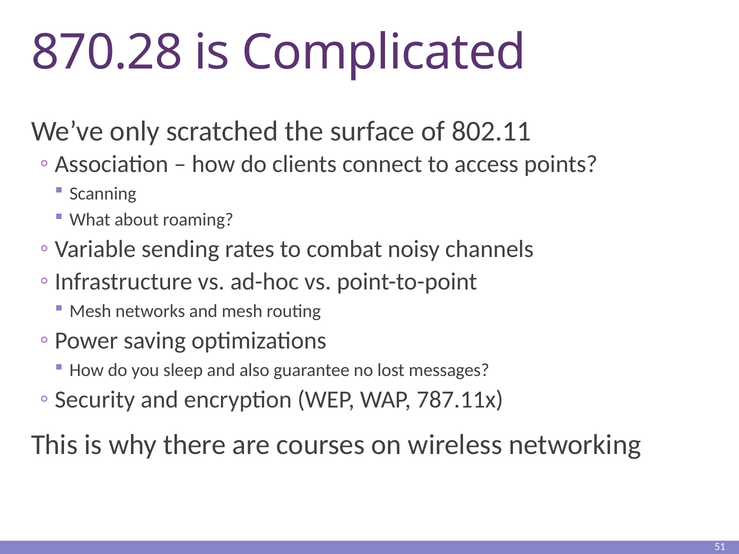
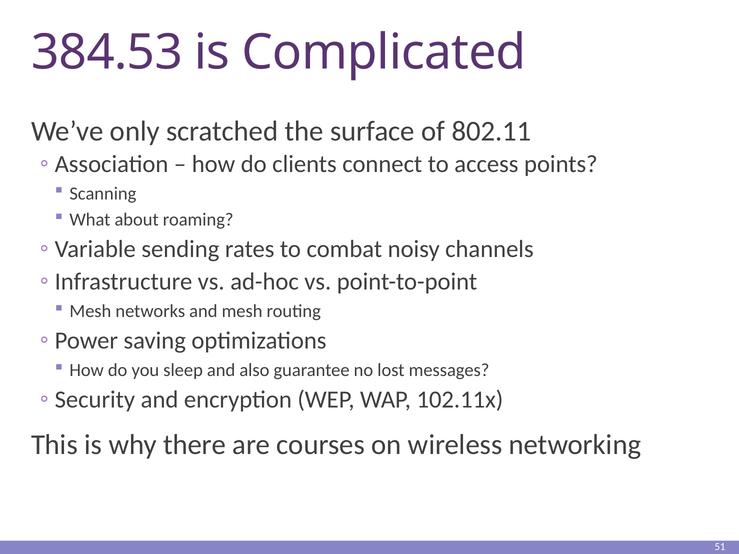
870.28: 870.28 -> 384.53 (107, 53)
787.11x: 787.11x -> 102.11x (460, 400)
